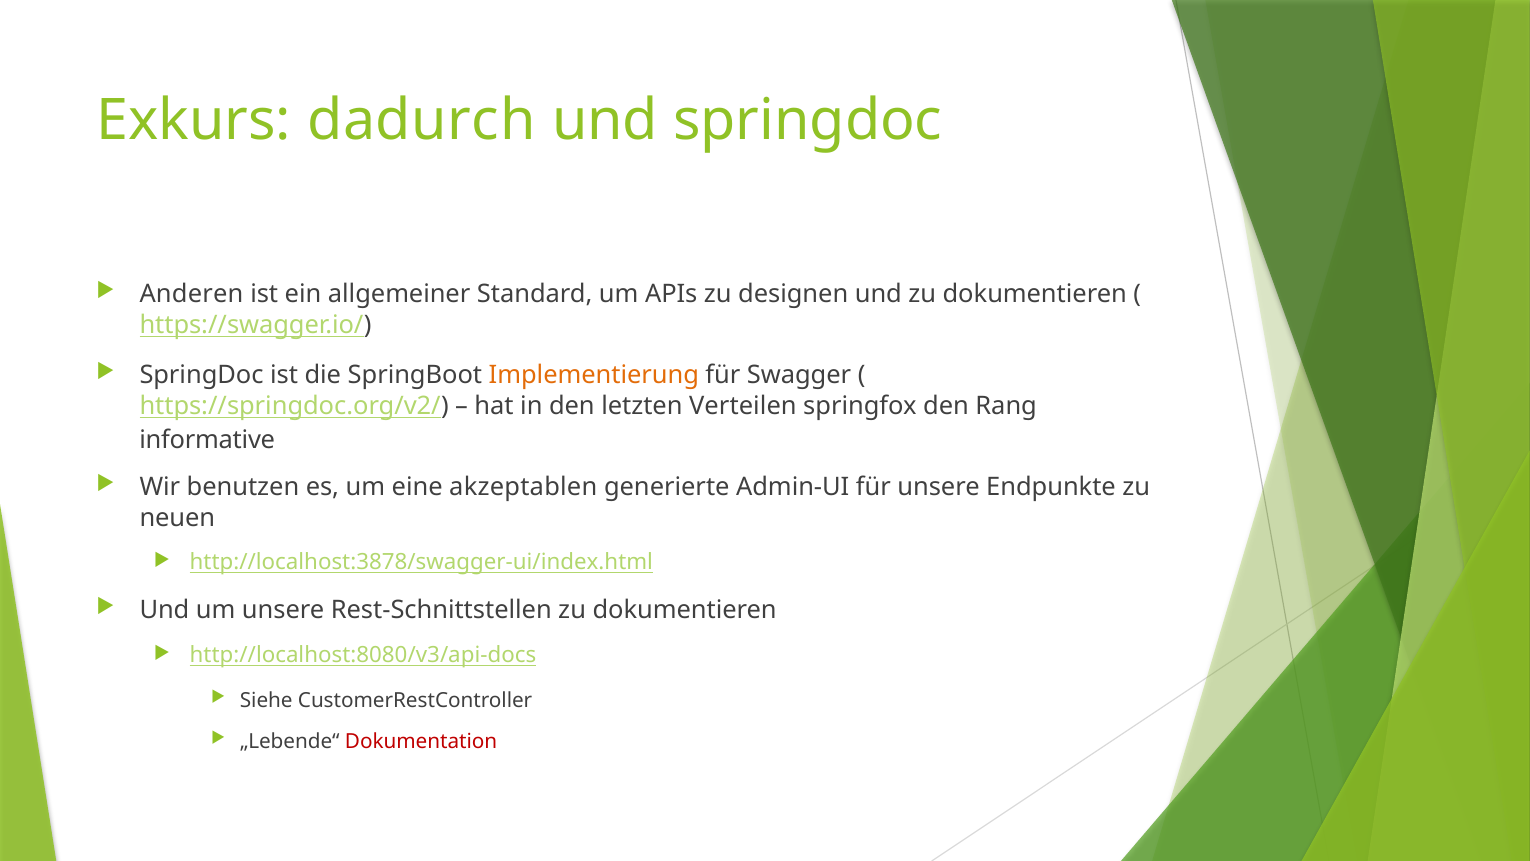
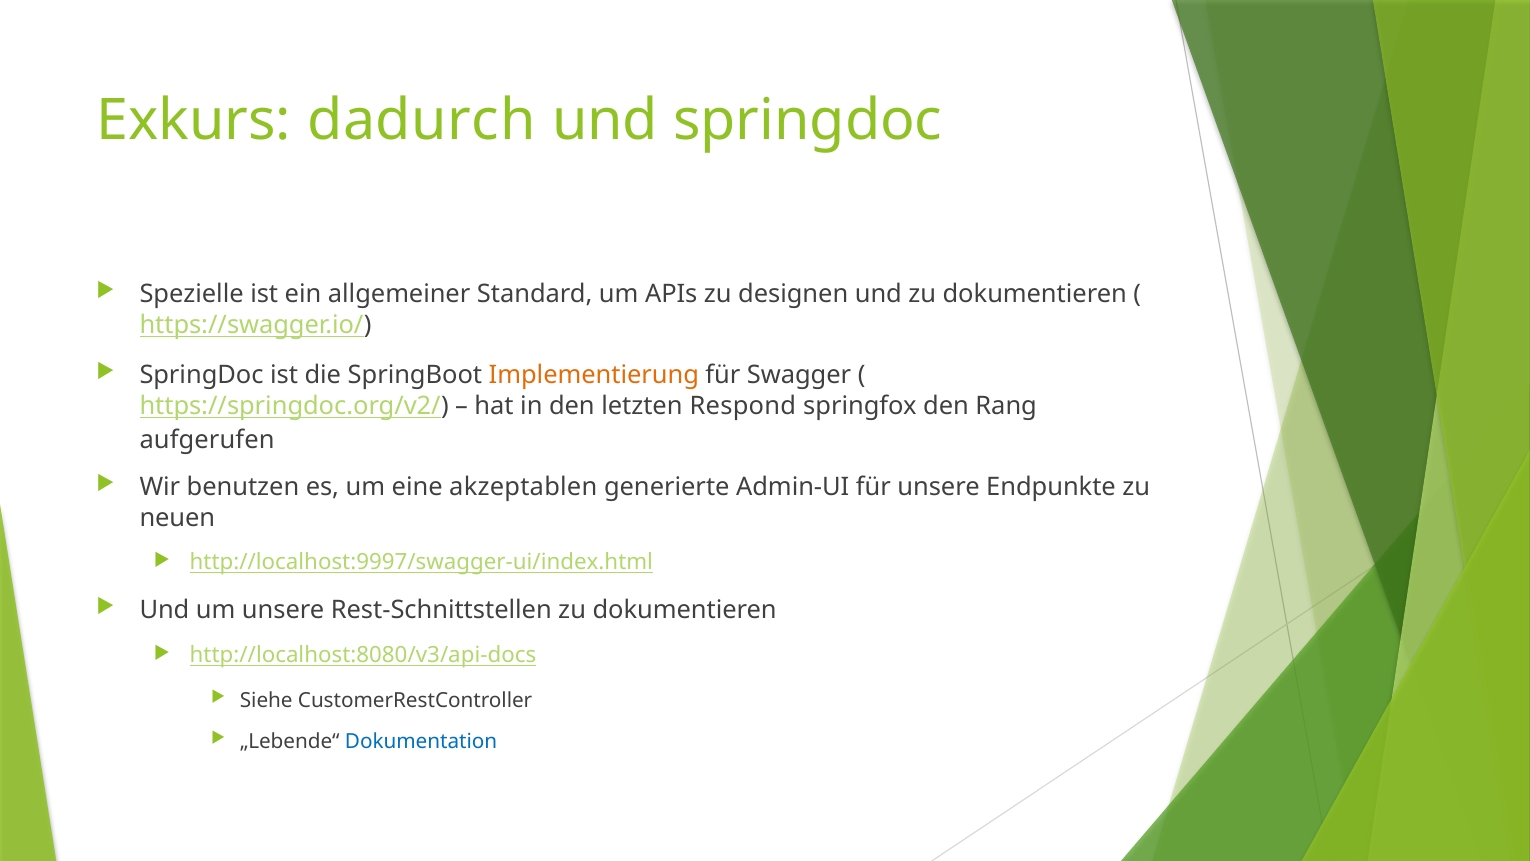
Anderen: Anderen -> Spezielle (192, 294)
Verteilen: Verteilen -> Respond (743, 406)
informative: informative -> aufgerufen (207, 440)
http://localhost:3878/swagger-ui/index.html: http://localhost:3878/swagger-ui/index.html -> http://localhost:9997/swagger-ui/index.html (421, 562)
Dokumentation colour: red -> blue (421, 741)
